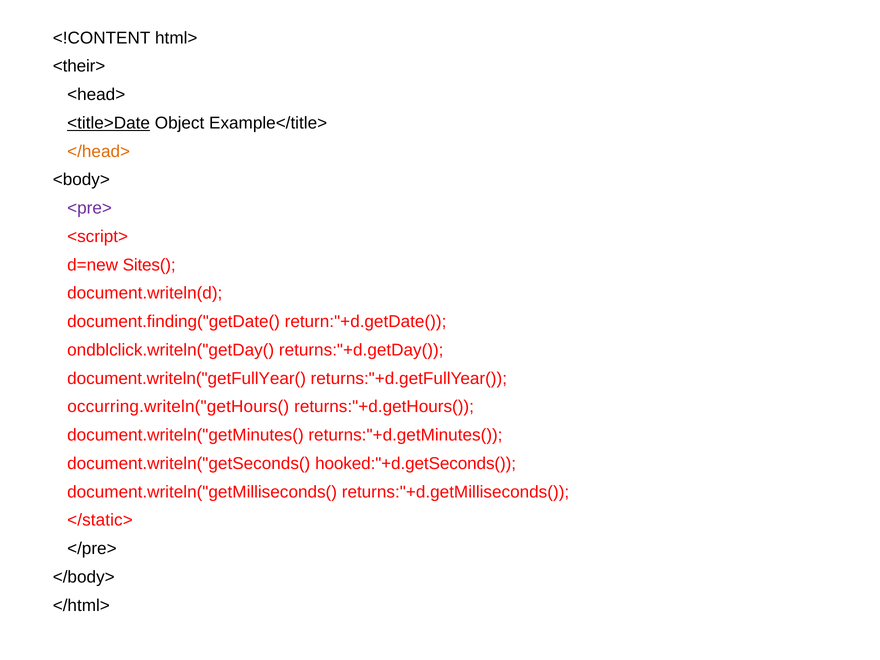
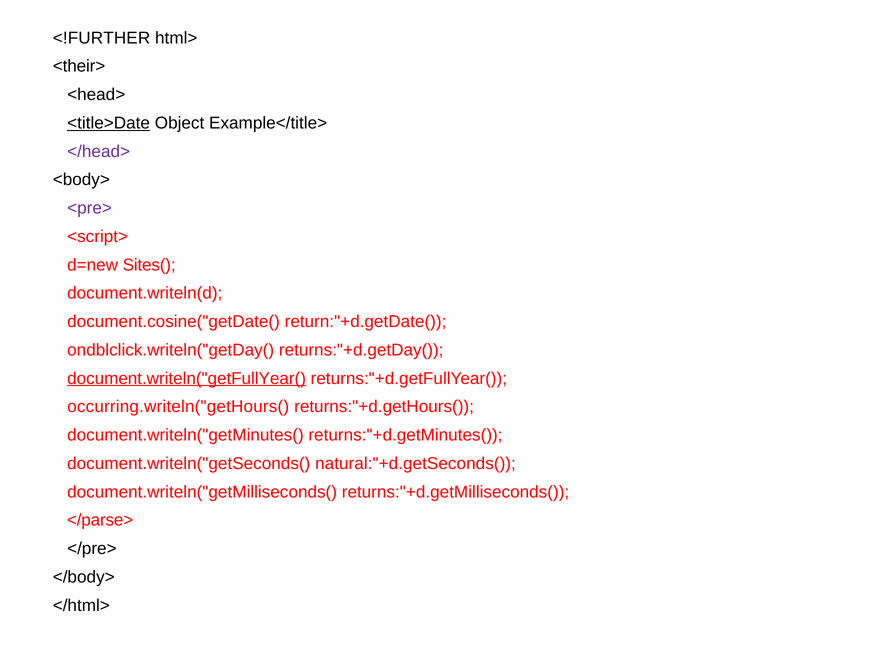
<!CONTENT: <!CONTENT -> <!FURTHER (102, 38)
</head> colour: orange -> purple (99, 151)
document.finding("getDate(: document.finding("getDate( -> document.cosine("getDate( (174, 322)
document.writeln("getFullYear( underline: none -> present (187, 378)
hooked:"+d.getSeconds(: hooked:"+d.getSeconds( -> natural:"+d.getSeconds( (415, 463)
</static>: </static> -> </parse> (100, 520)
